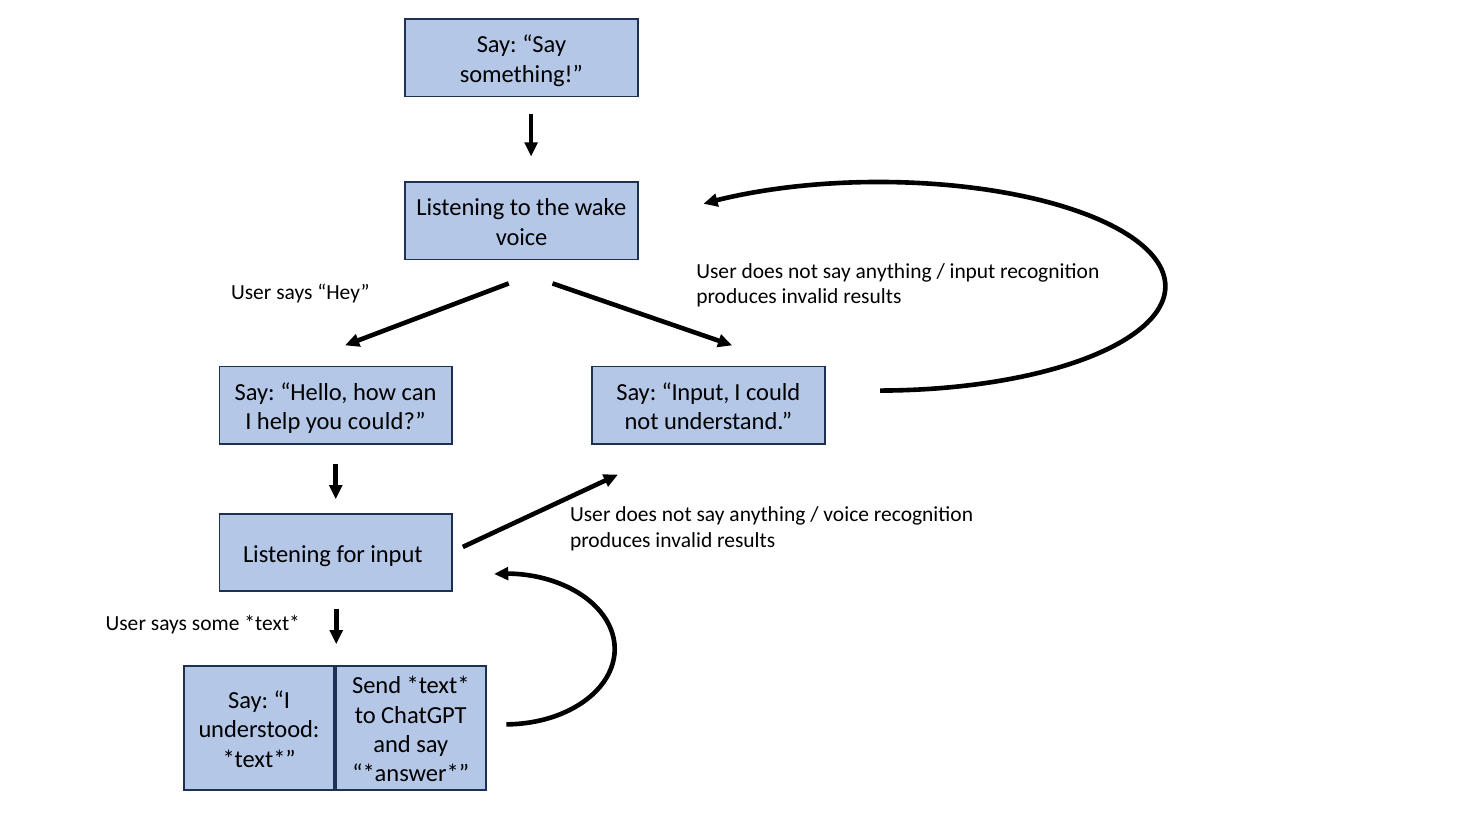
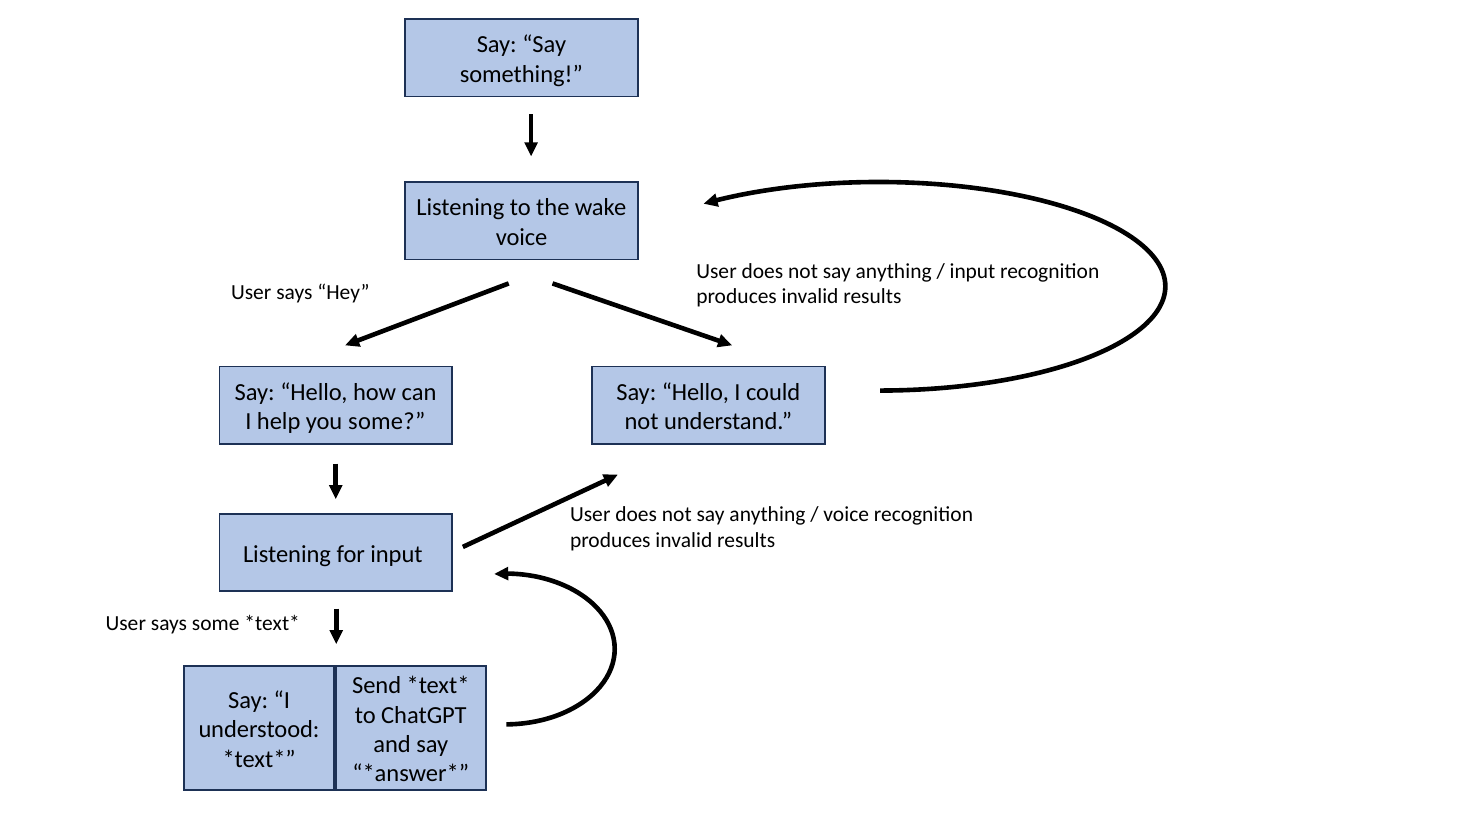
Input: Input -> Hello (695, 392)
you could: could -> some (387, 422)
